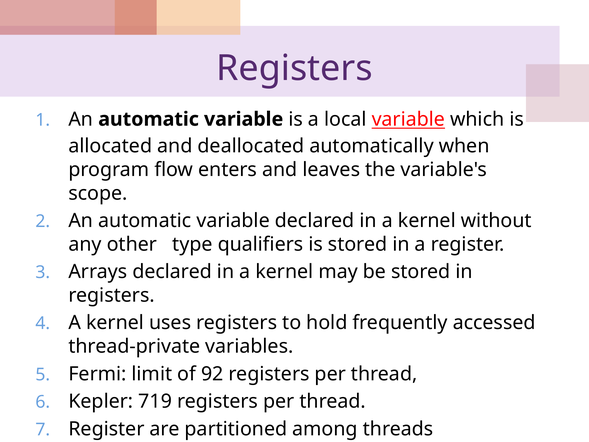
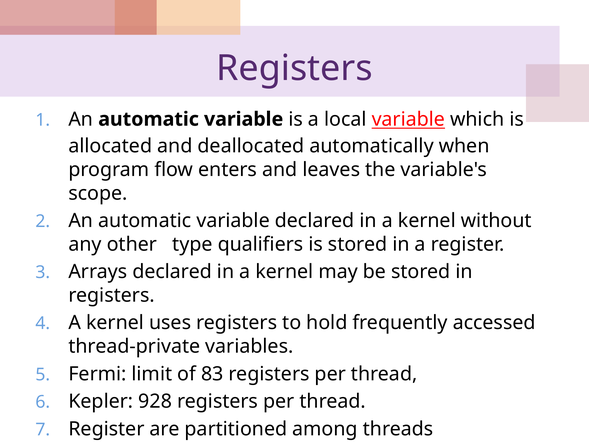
92: 92 -> 83 (212, 374)
719: 719 -> 928 (155, 401)
